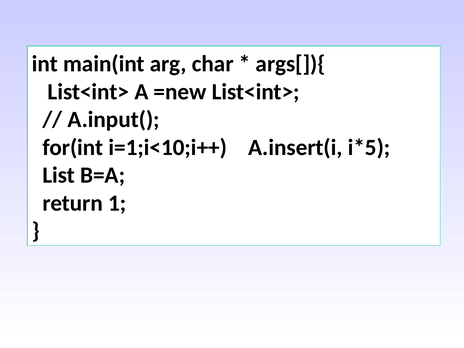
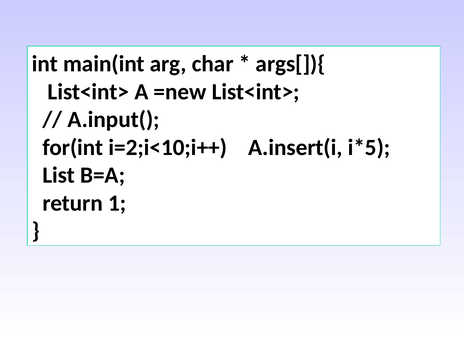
i=1;i<10;i++: i=1;i<10;i++ -> i=2;i<10;i++ (168, 147)
